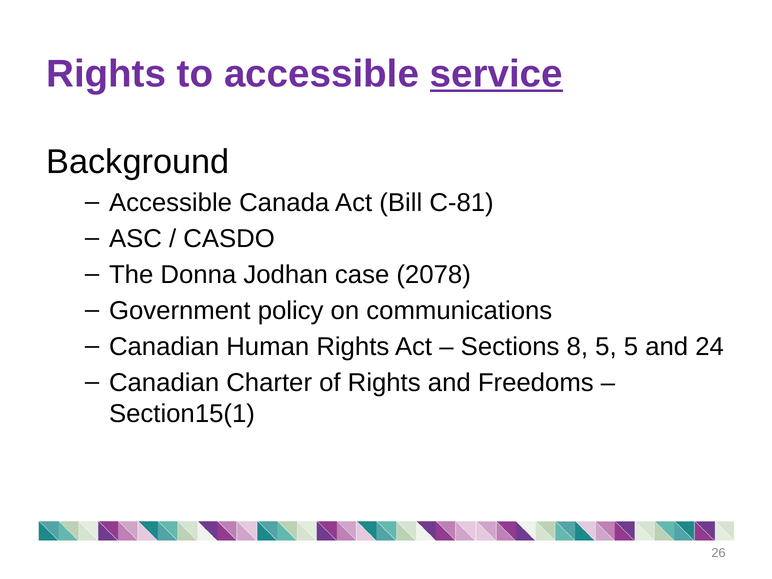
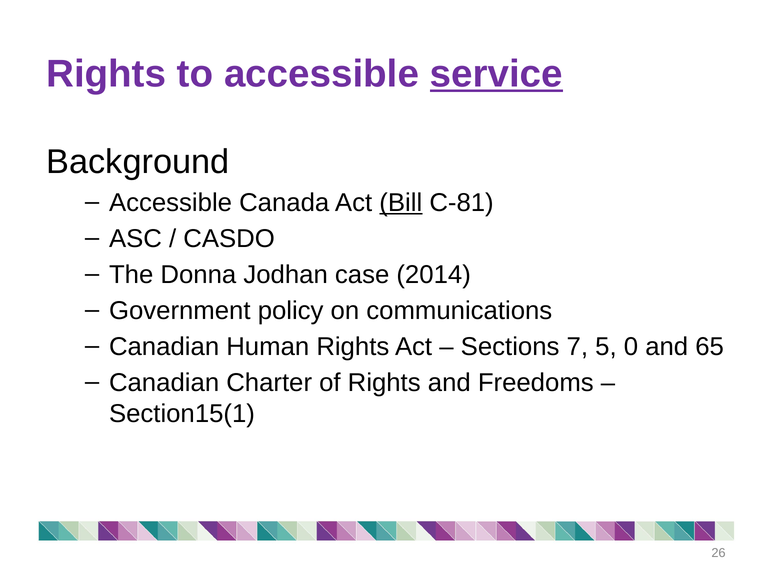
Bill underline: none -> present (401, 203)
2078: 2078 -> 2014 (434, 275)
8: 8 -> 7 (577, 347)
5 5: 5 -> 0 (631, 347)
24: 24 -> 65 (710, 347)
